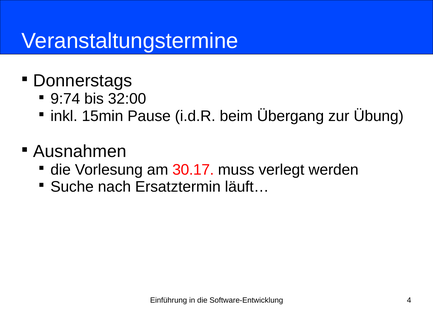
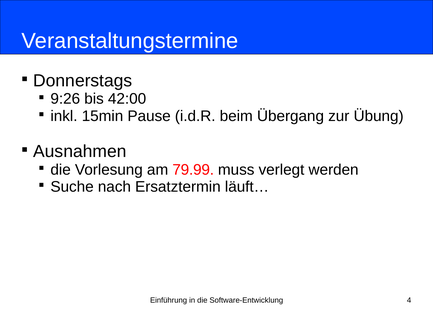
9:74: 9:74 -> 9:26 (65, 99)
32:00: 32:00 -> 42:00 (127, 99)
30.17: 30.17 -> 79.99 (193, 169)
